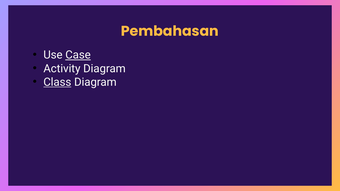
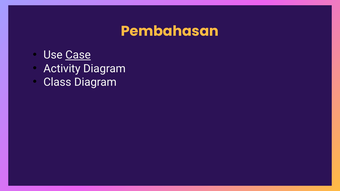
Class underline: present -> none (57, 82)
